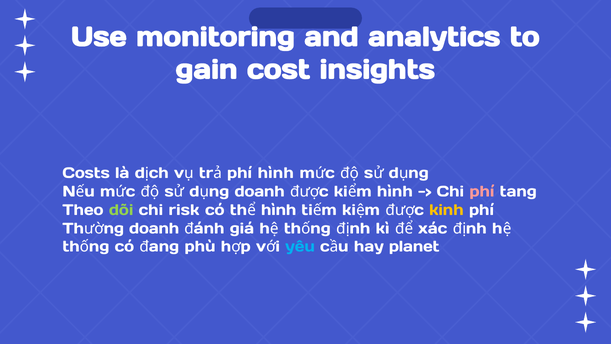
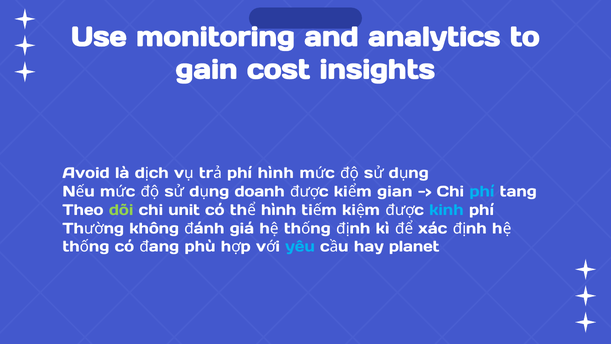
Costs: Costs -> Avoid (86, 173)
hình: hình -> gian (395, 192)
phí colour: pink -> light blue (482, 192)
risk: risk -> unit (184, 210)
kinh colour: yellow -> light blue (446, 210)
doanh: doanh -> không (154, 228)
